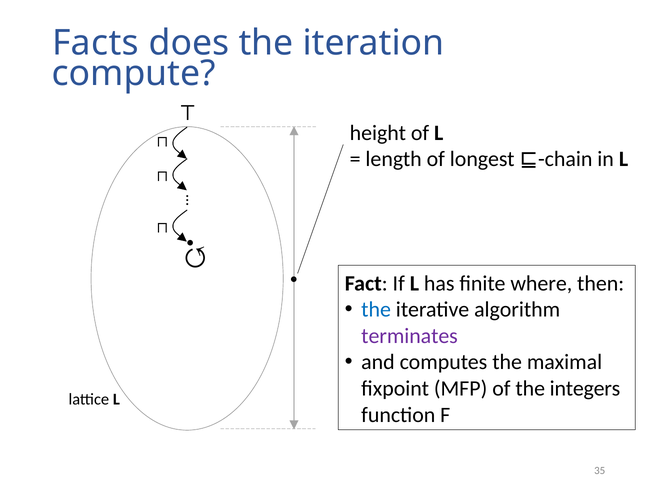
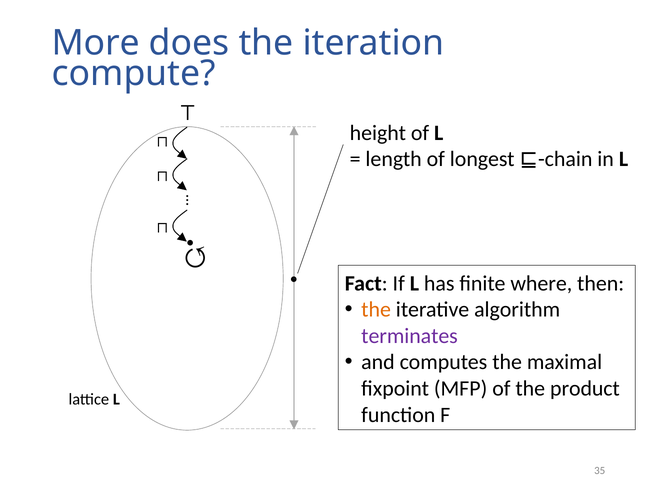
Facts: Facts -> More (96, 43)
the colour: blue -> orange (376, 310)
integers: integers -> product (585, 388)
